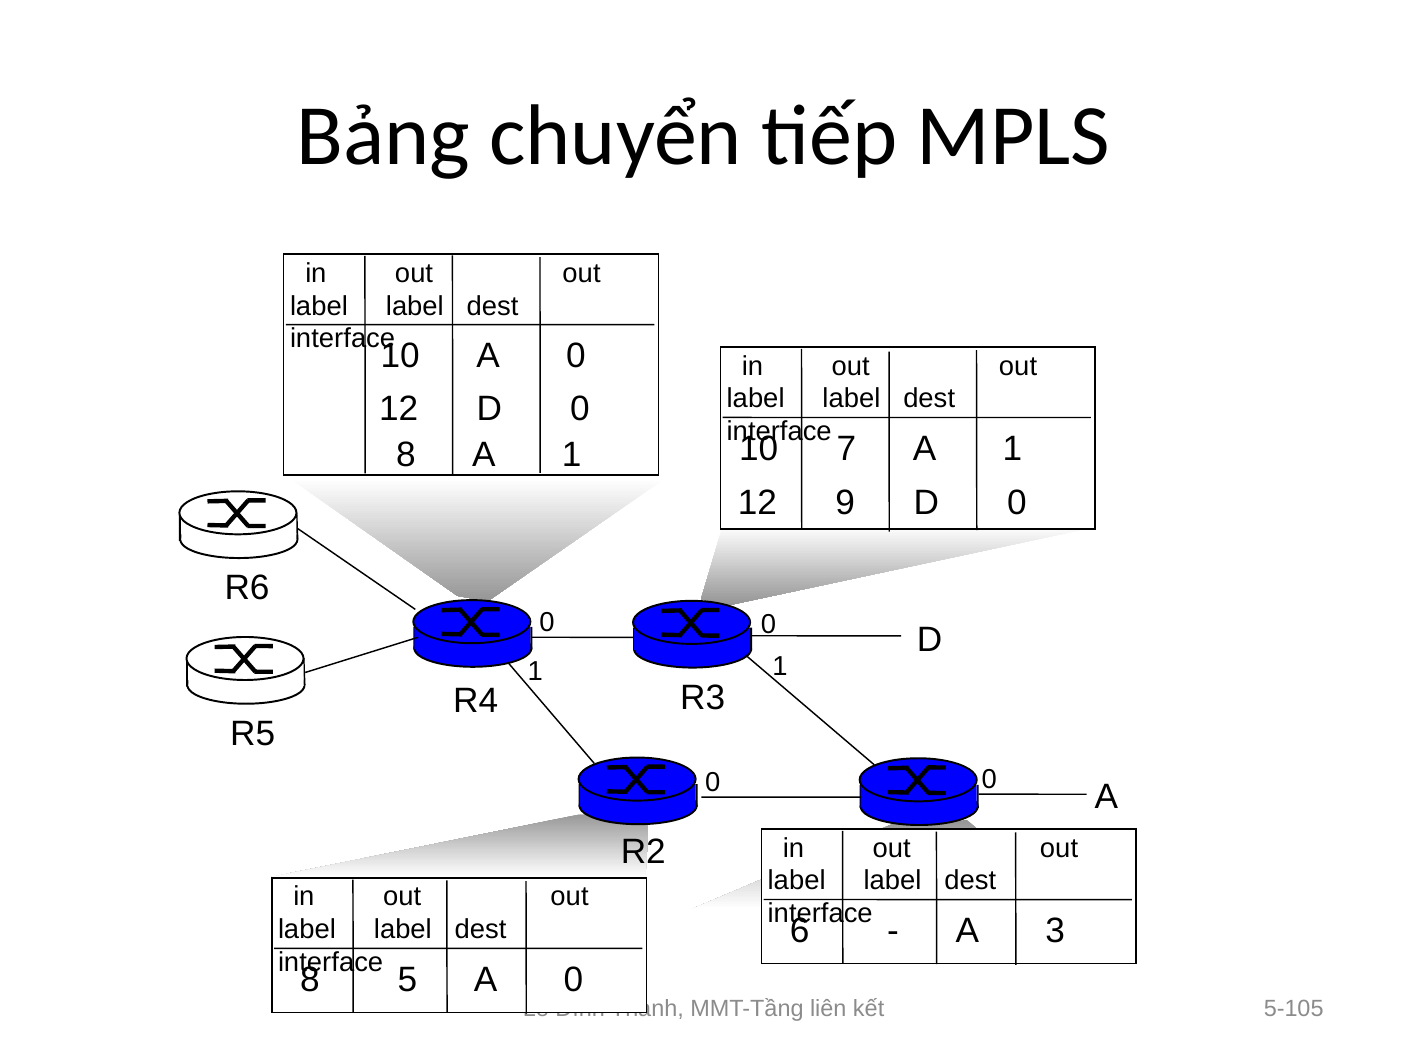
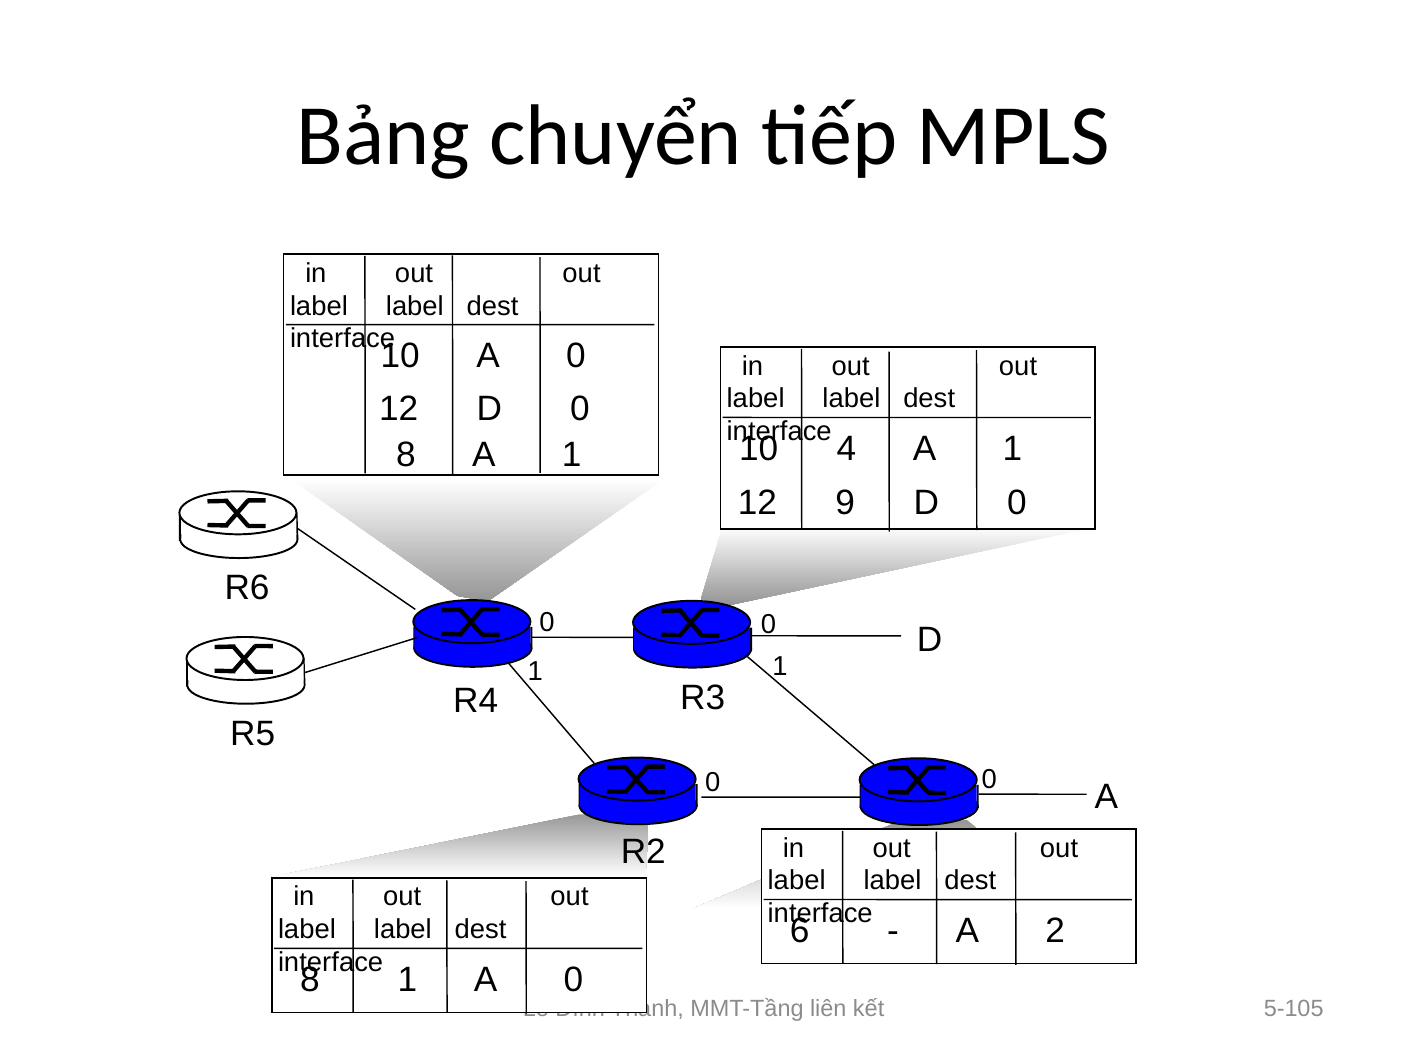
7: 7 -> 4 (846, 449)
3: 3 -> 2 (1055, 931)
5: 5 -> 1 (407, 980)
